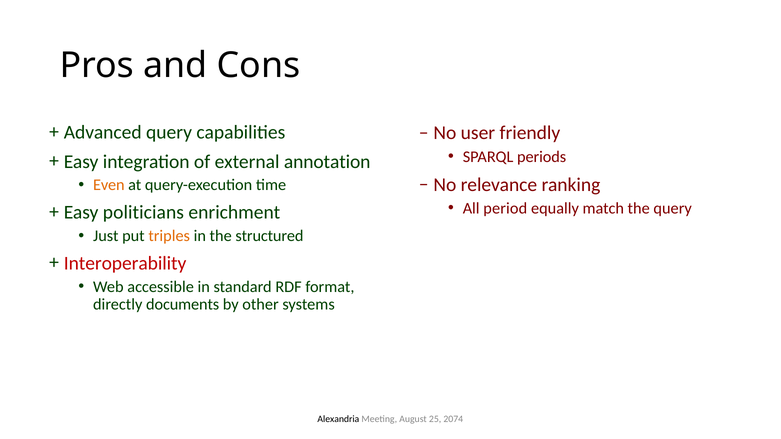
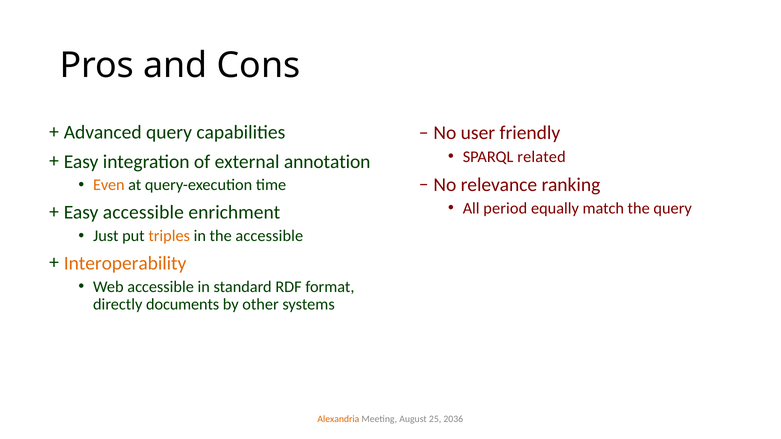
periods: periods -> related (542, 157)
Easy politicians: politicians -> accessible (143, 213)
the structured: structured -> accessible (269, 236)
Interoperability colour: red -> orange (125, 264)
Alexandria colour: black -> orange (338, 419)
2074: 2074 -> 2036 (453, 419)
